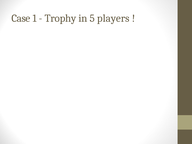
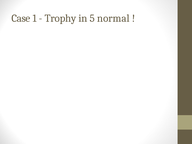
players: players -> normal (113, 18)
